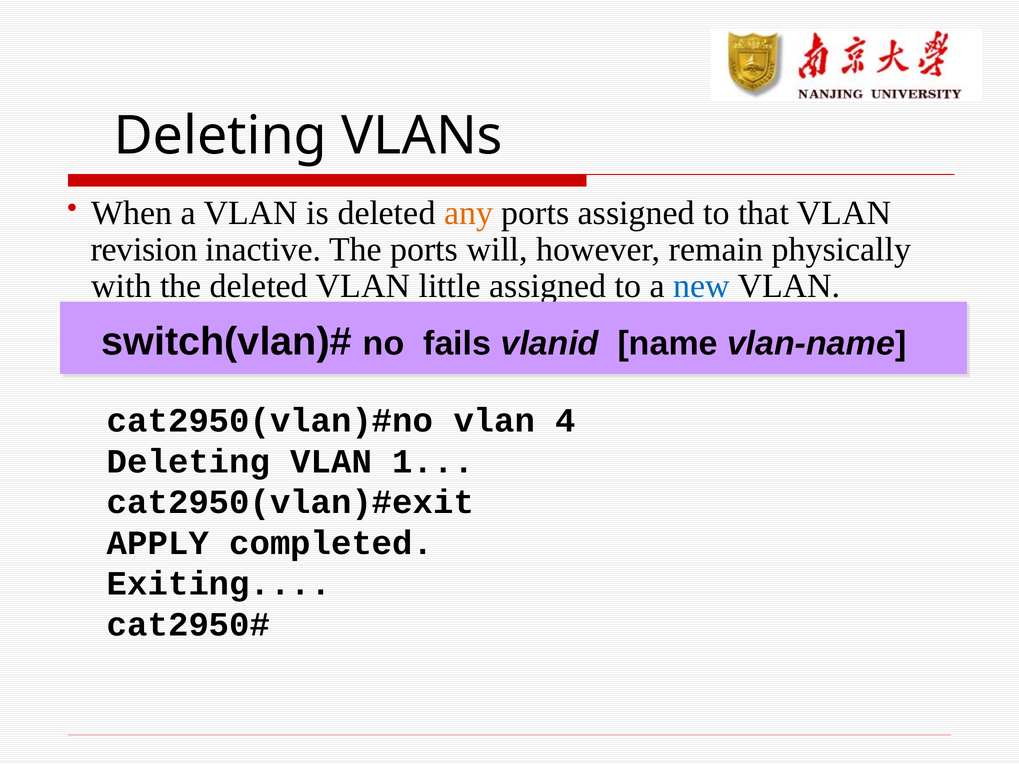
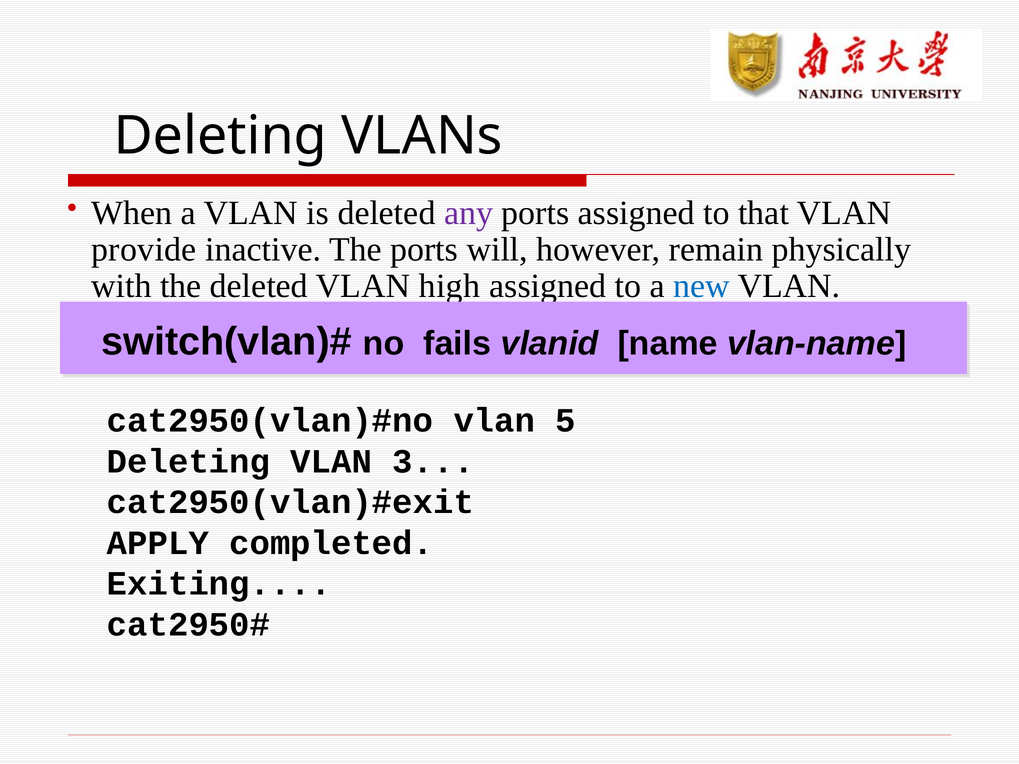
any colour: orange -> purple (469, 213)
revision: revision -> provide (144, 250)
little: little -> high (450, 286)
4: 4 -> 5 (566, 421)
1: 1 -> 3 (433, 461)
